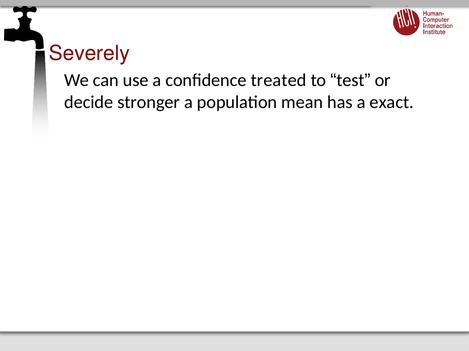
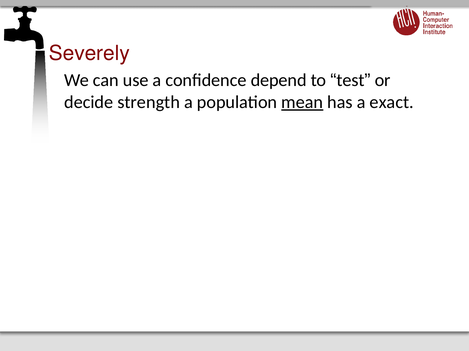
treated: treated -> depend (279, 80)
stronger: stronger -> strength (149, 102)
mean underline: none -> present (302, 102)
